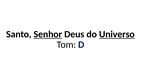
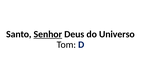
Universo underline: present -> none (117, 34)
